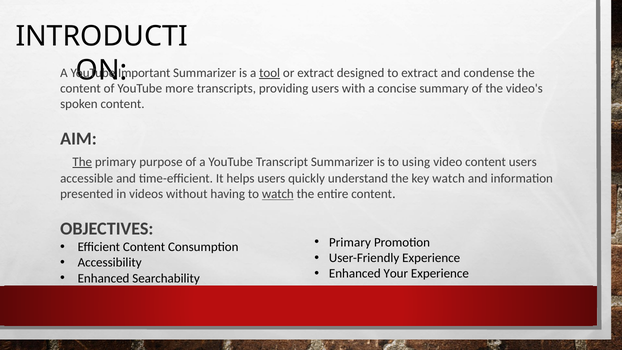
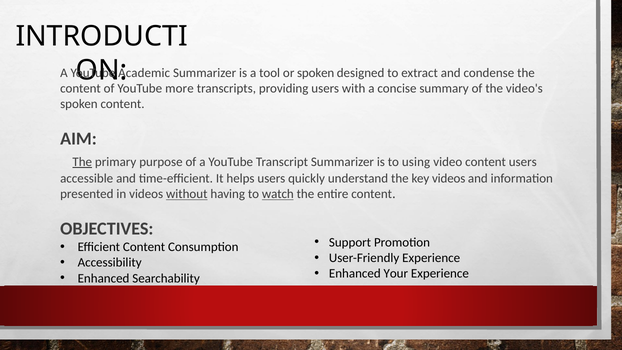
Important: Important -> Academic (144, 73)
tool underline: present -> none (270, 73)
or extract: extract -> spoken (316, 73)
key watch: watch -> videos (449, 179)
without underline: none -> present (187, 194)
Primary: Primary -> Support (350, 242)
